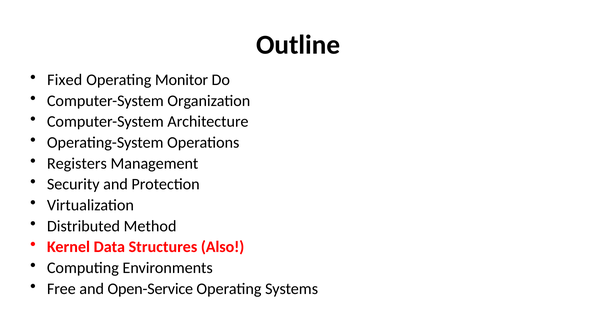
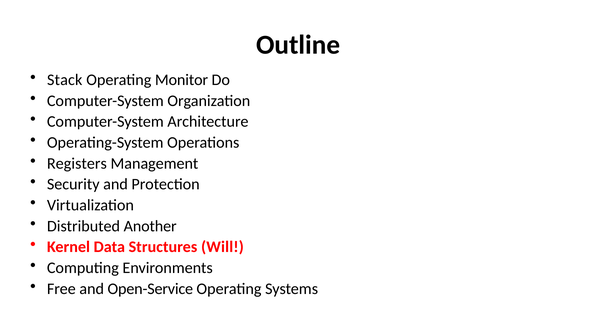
Fixed: Fixed -> Stack (65, 80)
Method: Method -> Another (150, 226)
Also: Also -> Will (222, 247)
